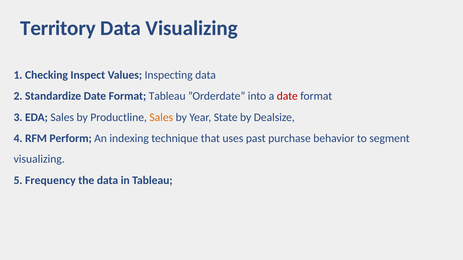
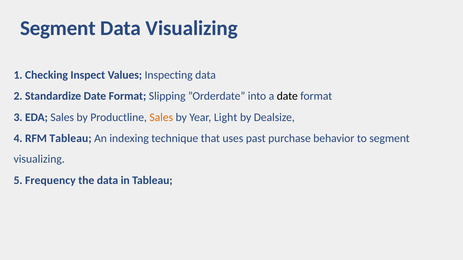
Territory: Territory -> Segment (58, 28)
Format Tableau: Tableau -> Slipping (167, 96)
date colour: red -> black (287, 96)
State: State -> Light (226, 117)
RFM Perform: Perform -> Tableau (71, 139)
